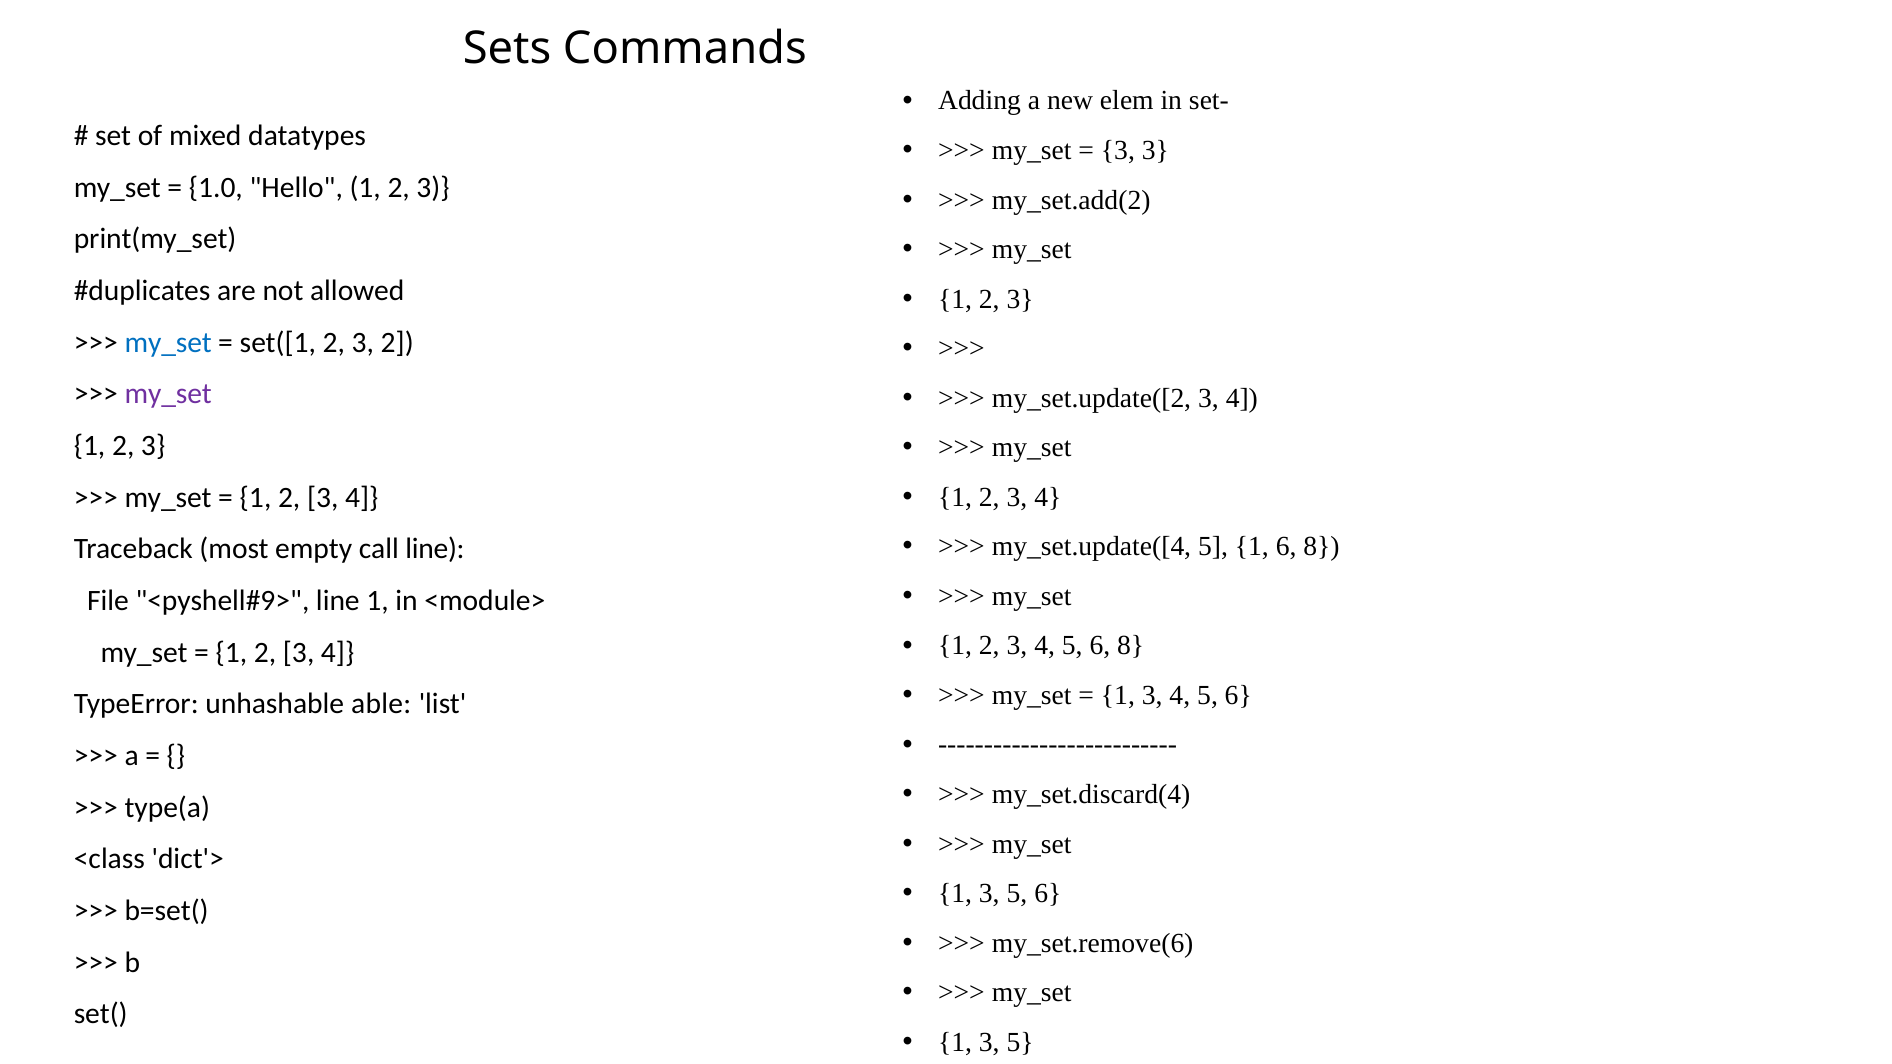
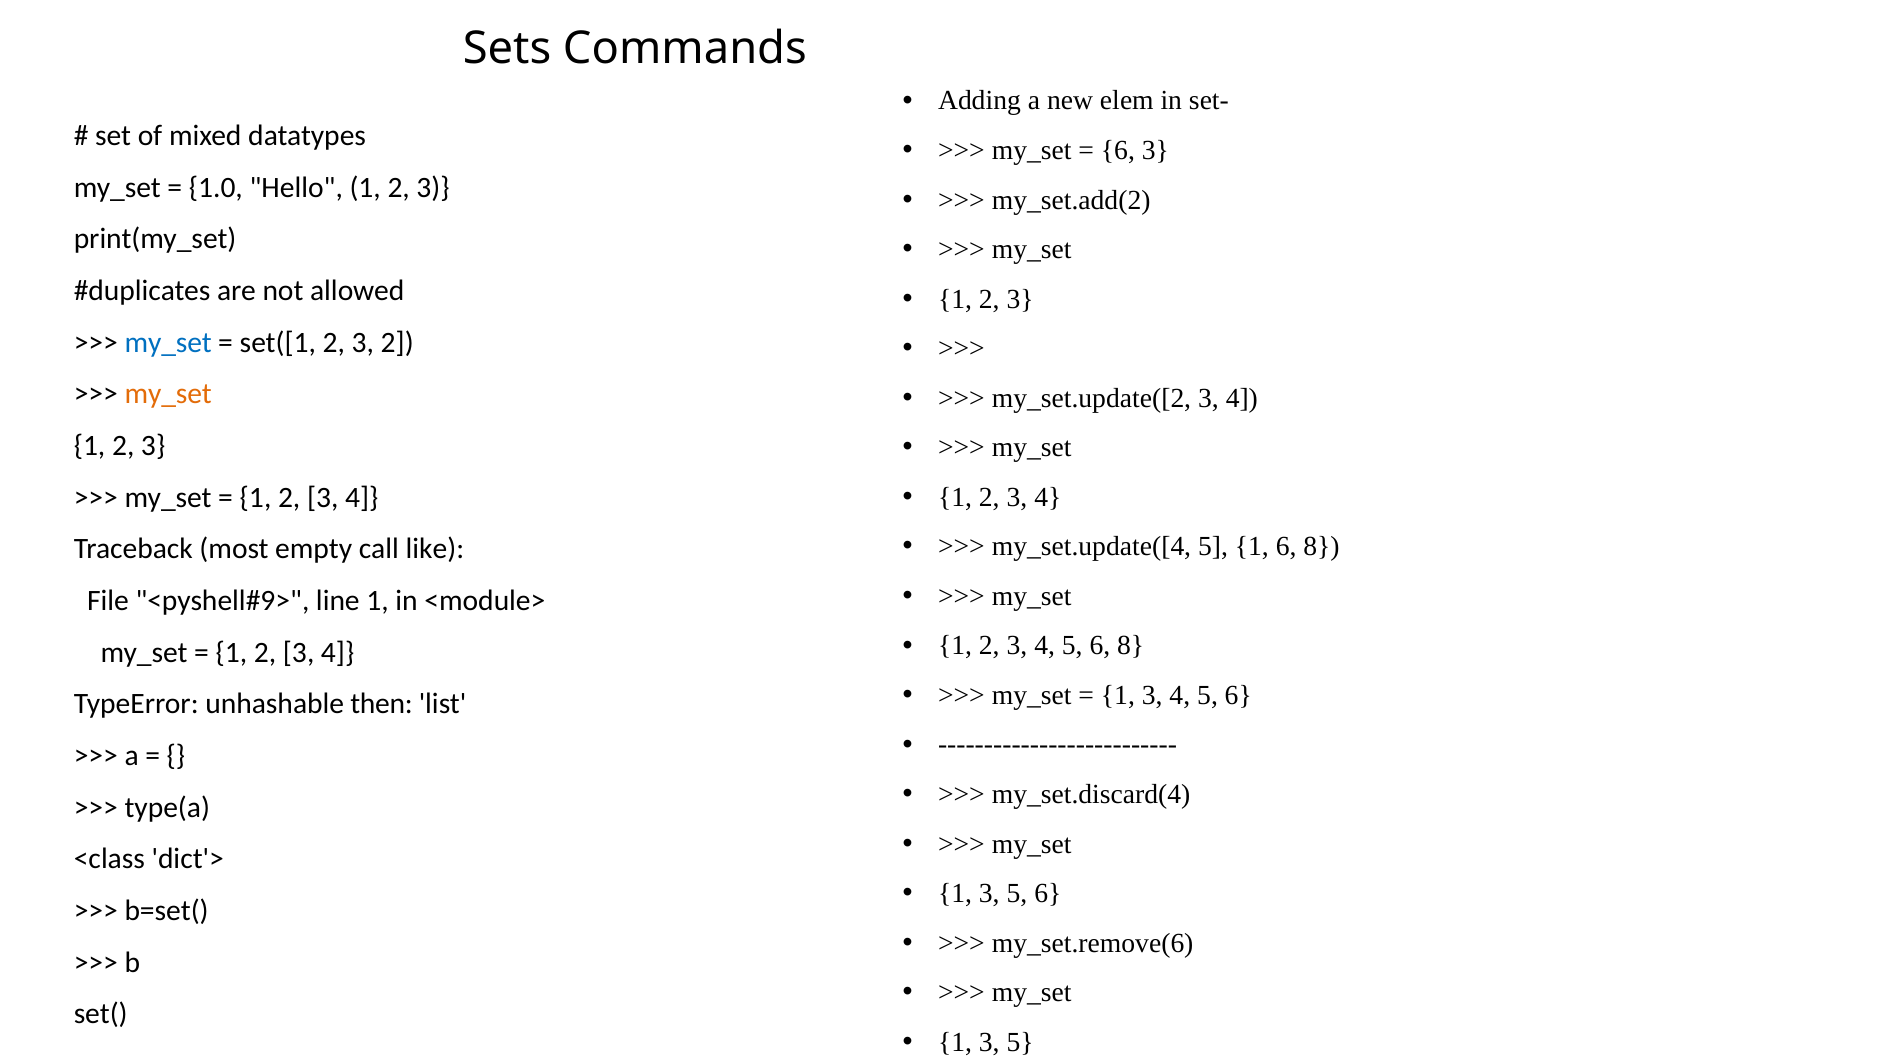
3: 3 -> 6 (1118, 150)
my_set colour: purple -> orange (168, 394)
call line: line -> like (435, 549)
able: able -> then (382, 704)
